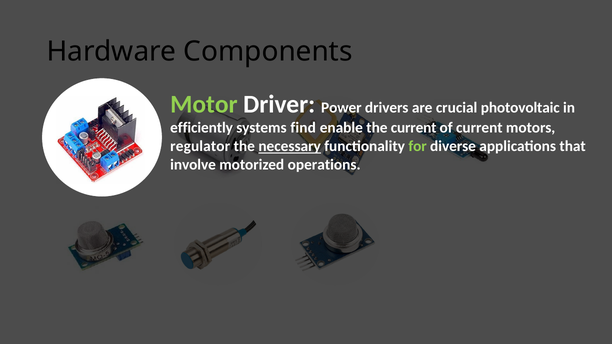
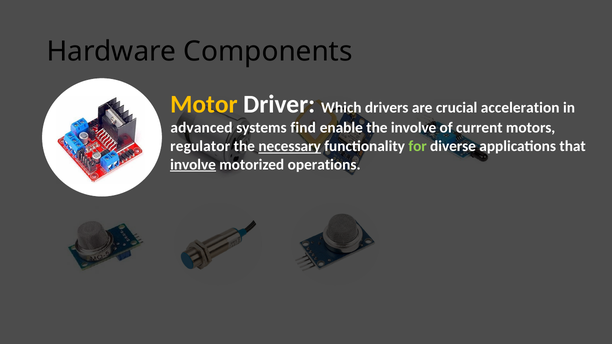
Motor colour: light green -> yellow (204, 104)
Power: Power -> Which (341, 108)
photovoltaic: photovoltaic -> acceleration (520, 108)
efficiently: efficiently -> advanced (201, 128)
the current: current -> involve (414, 128)
involve underline: none -> present (193, 165)
